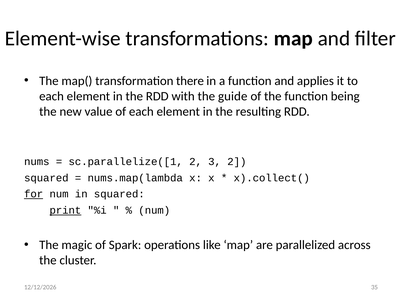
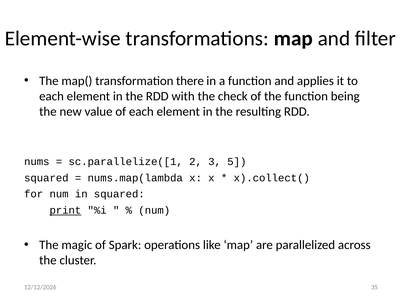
guide: guide -> check (233, 96)
3 2: 2 -> 5 (237, 162)
for underline: present -> none (34, 194)
